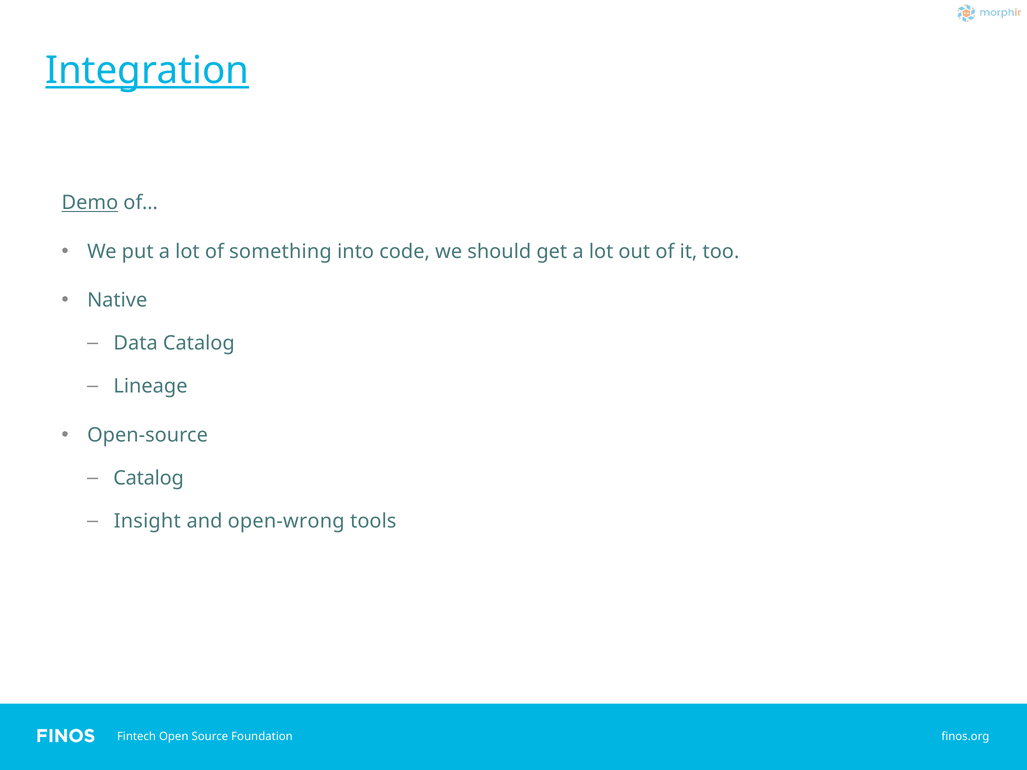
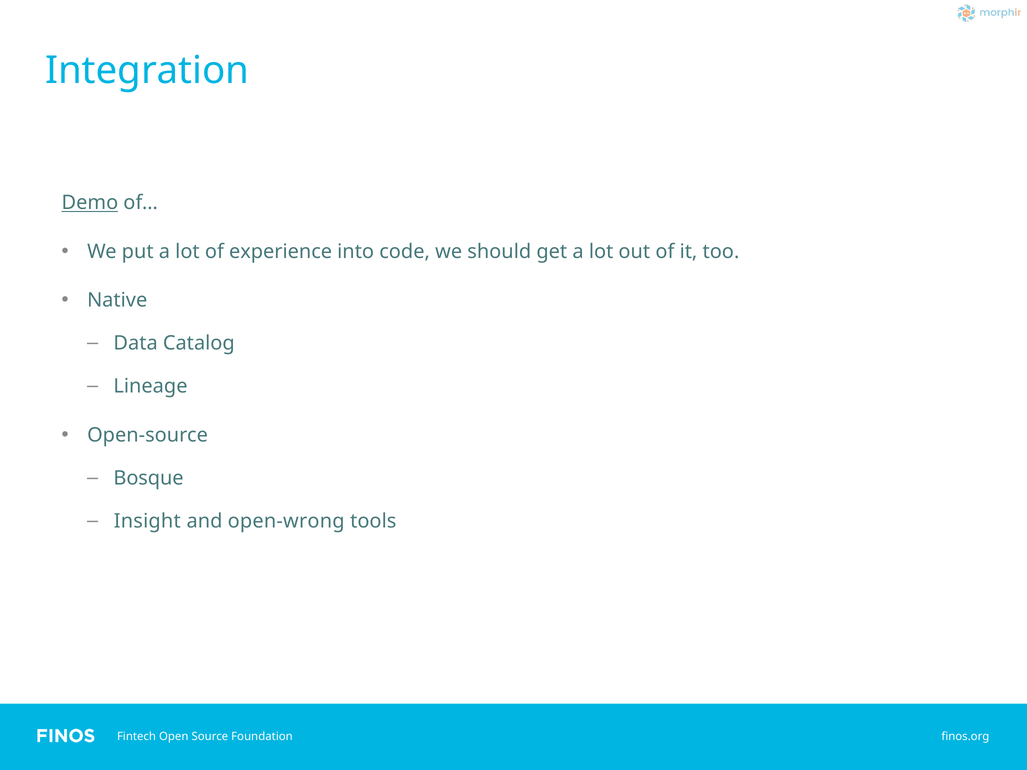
Integration underline: present -> none (147, 71)
something: something -> experience (281, 252)
Catalog: Catalog -> Bosque (149, 478)
